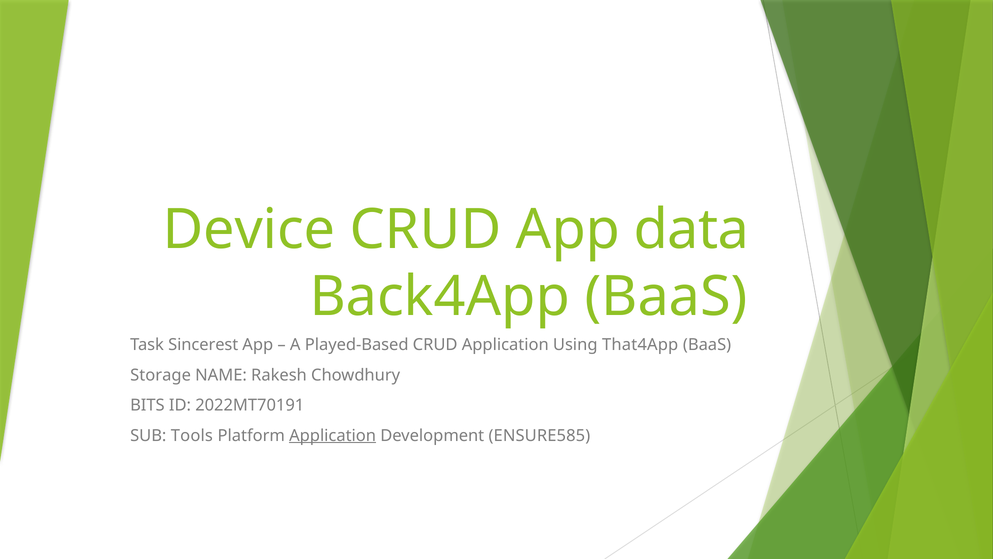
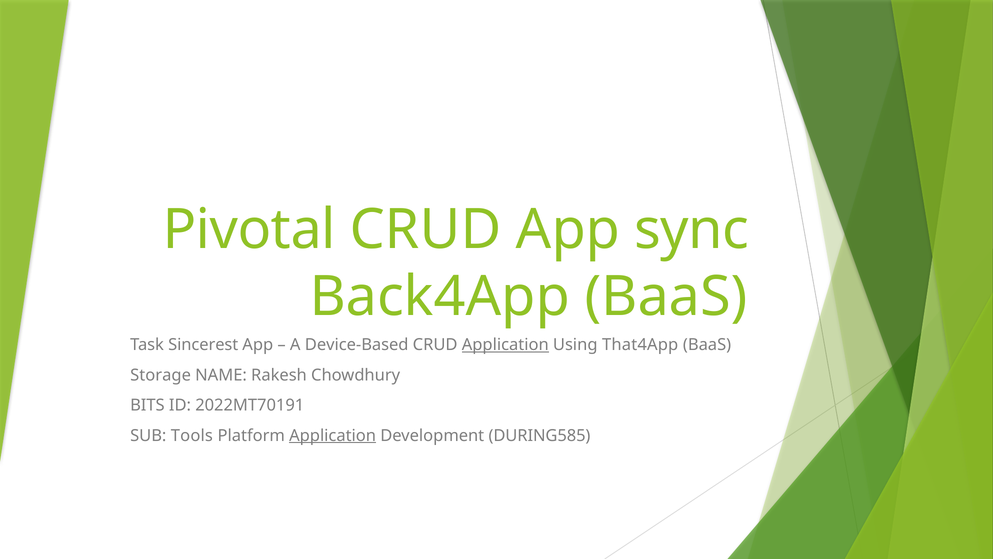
Device: Device -> Pivotal (249, 230)
data: data -> sync (691, 230)
Played-Based: Played-Based -> Device-Based (357, 345)
Application underline: none -> present (505, 345)
ENSURE585: ENSURE585 -> DURING585 (539, 435)
